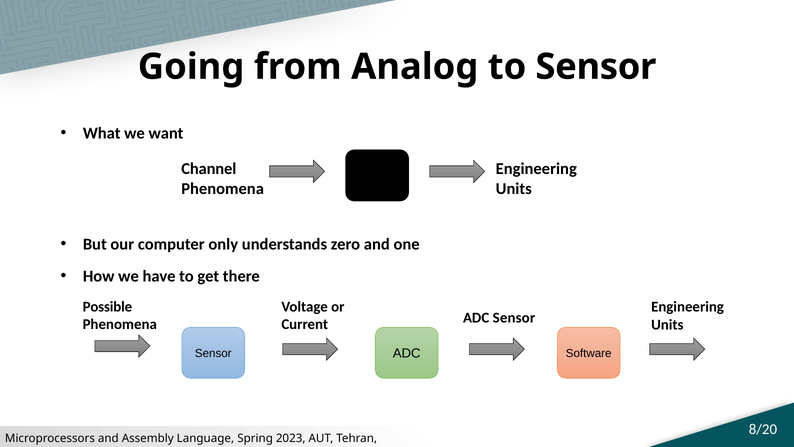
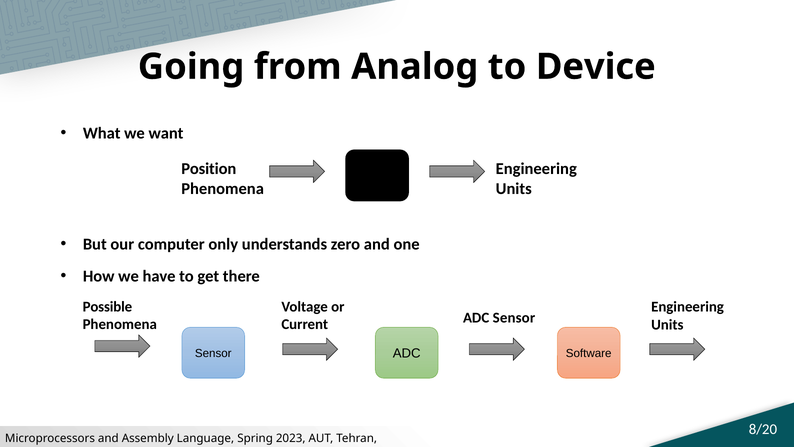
to Sensor: Sensor -> Device (596, 67)
Channel: Channel -> Position (209, 169)
